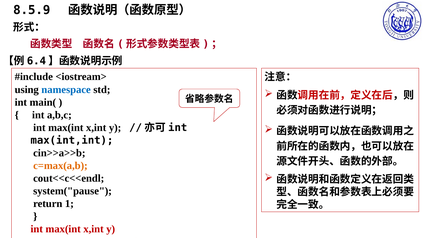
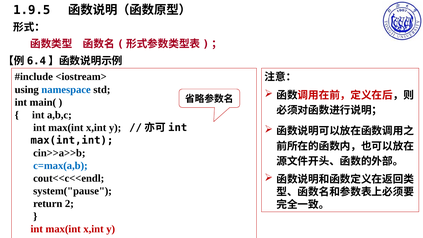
8.5.9: 8.5.9 -> 1.9.5 (32, 10)
c=max(a,b colour: orange -> blue (60, 166)
1: 1 -> 2 (69, 204)
